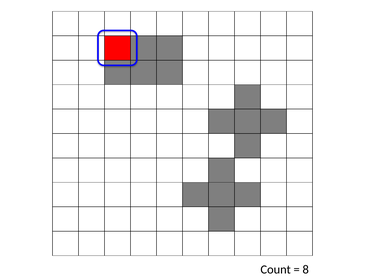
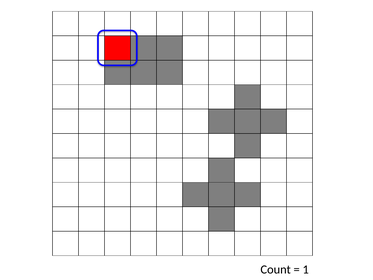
8: 8 -> 1 (306, 269)
